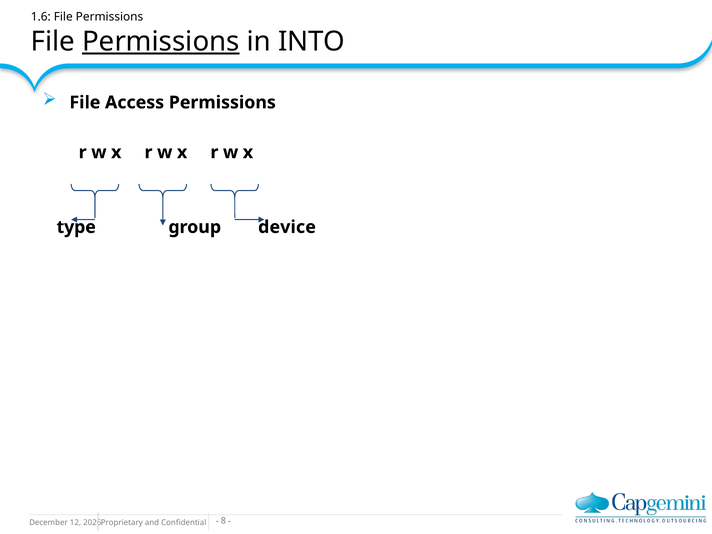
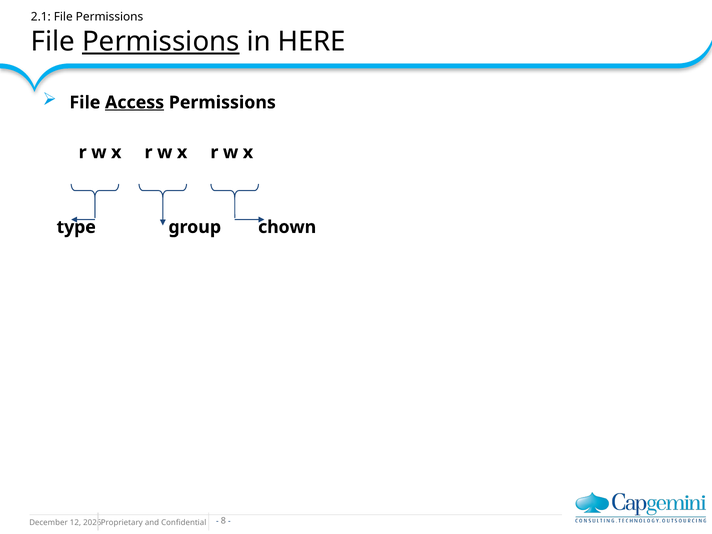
1.6: 1.6 -> 2.1 (41, 17)
INTO: INTO -> HERE (312, 42)
Access underline: none -> present (135, 102)
device: device -> chown (287, 227)
